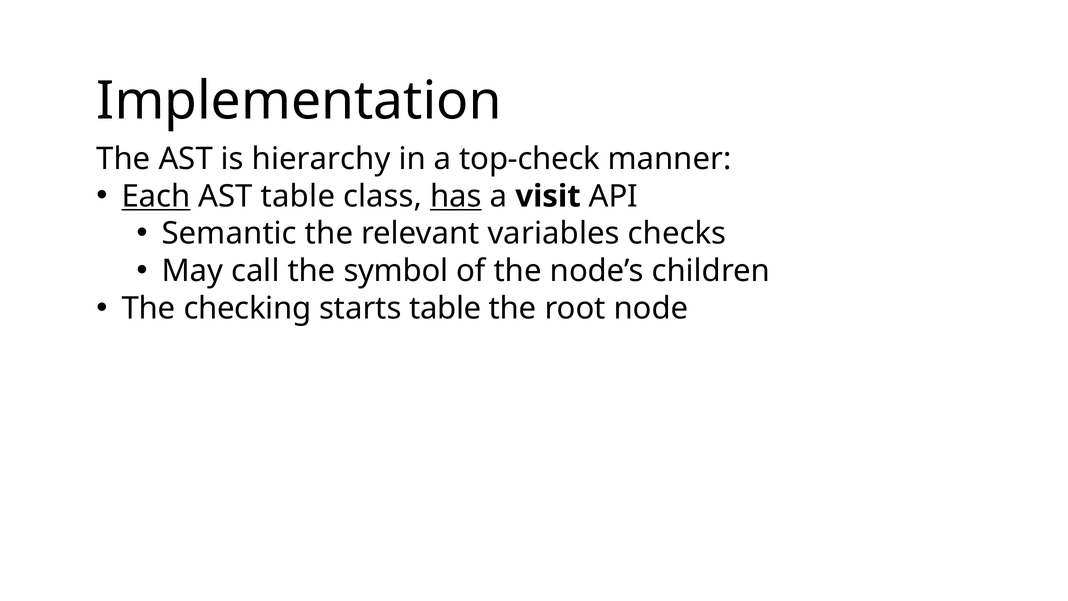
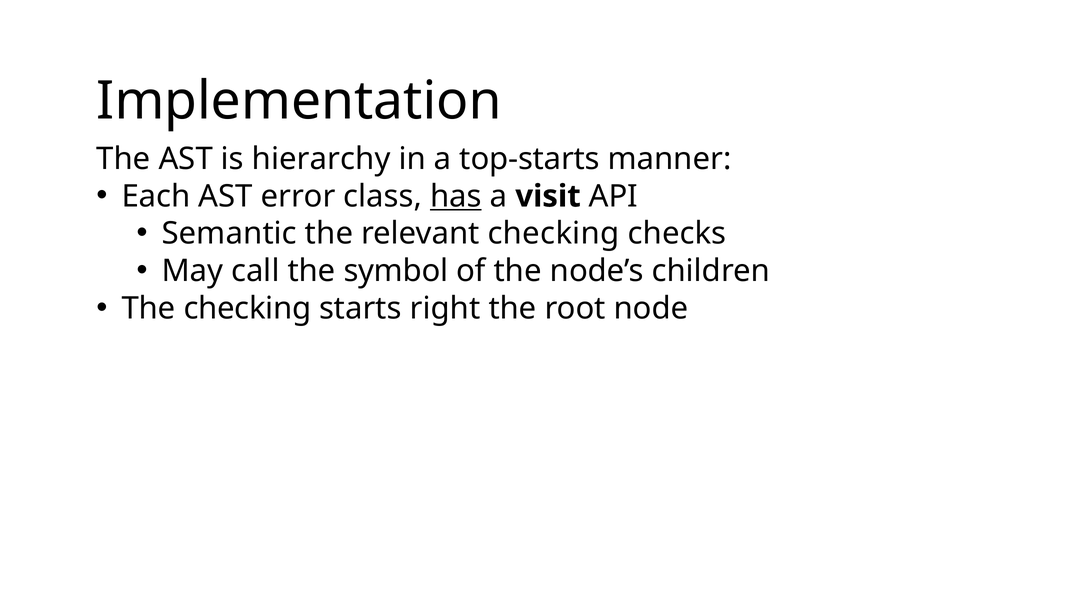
top-check: top-check -> top-starts (530, 159)
Each underline: present -> none (156, 196)
AST table: table -> error (298, 196)
relevant variables: variables -> checking (554, 234)
starts table: table -> right (445, 308)
